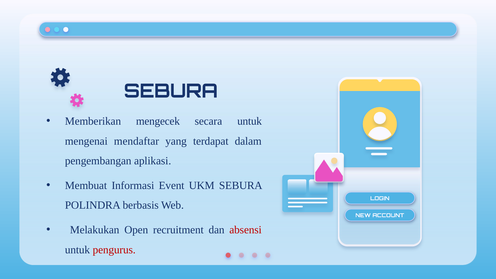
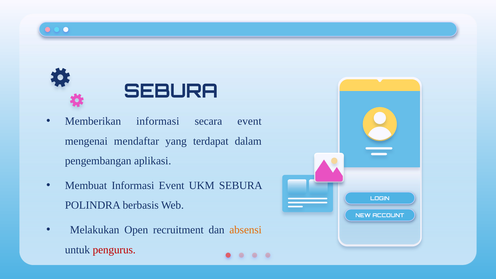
Memberikan mengecek: mengecek -> informasi (158, 121)
secara untuk: untuk -> event (249, 121)
absensi colour: red -> orange (246, 230)
